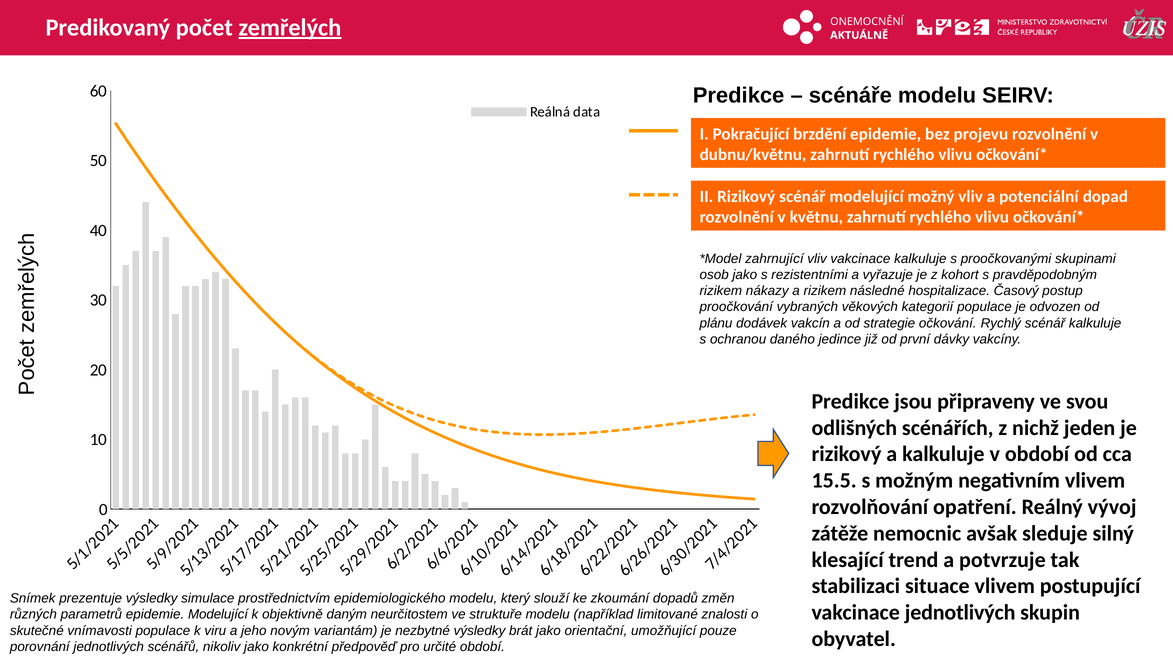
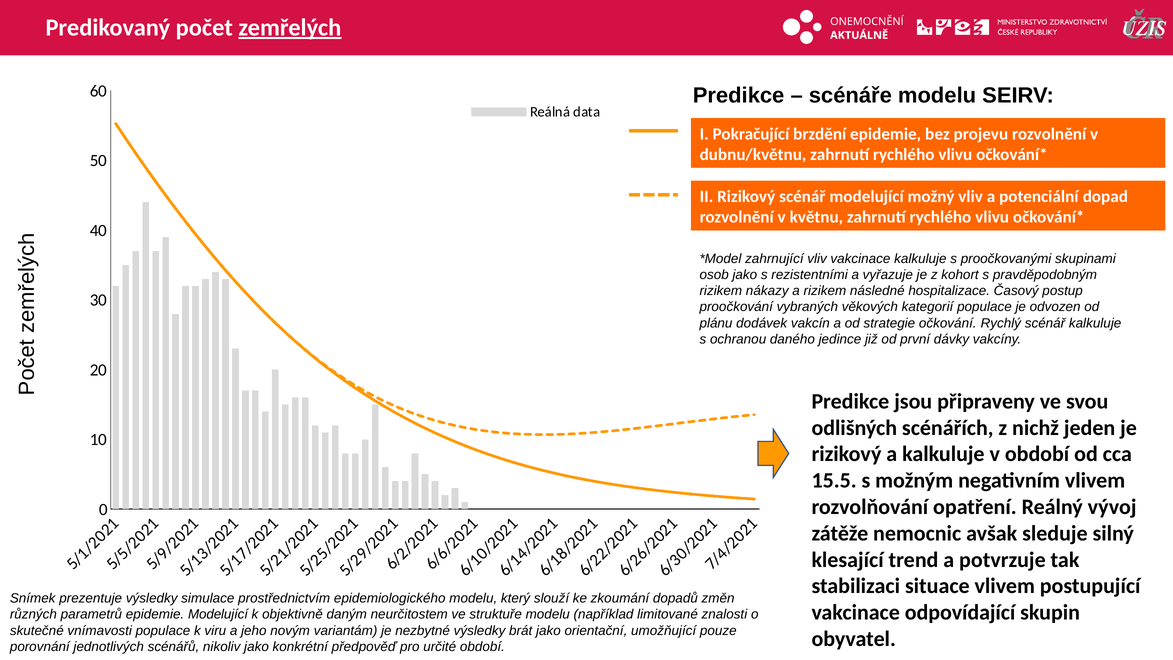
vakcinace jednotlivých: jednotlivých -> odpovídající (960, 612)
